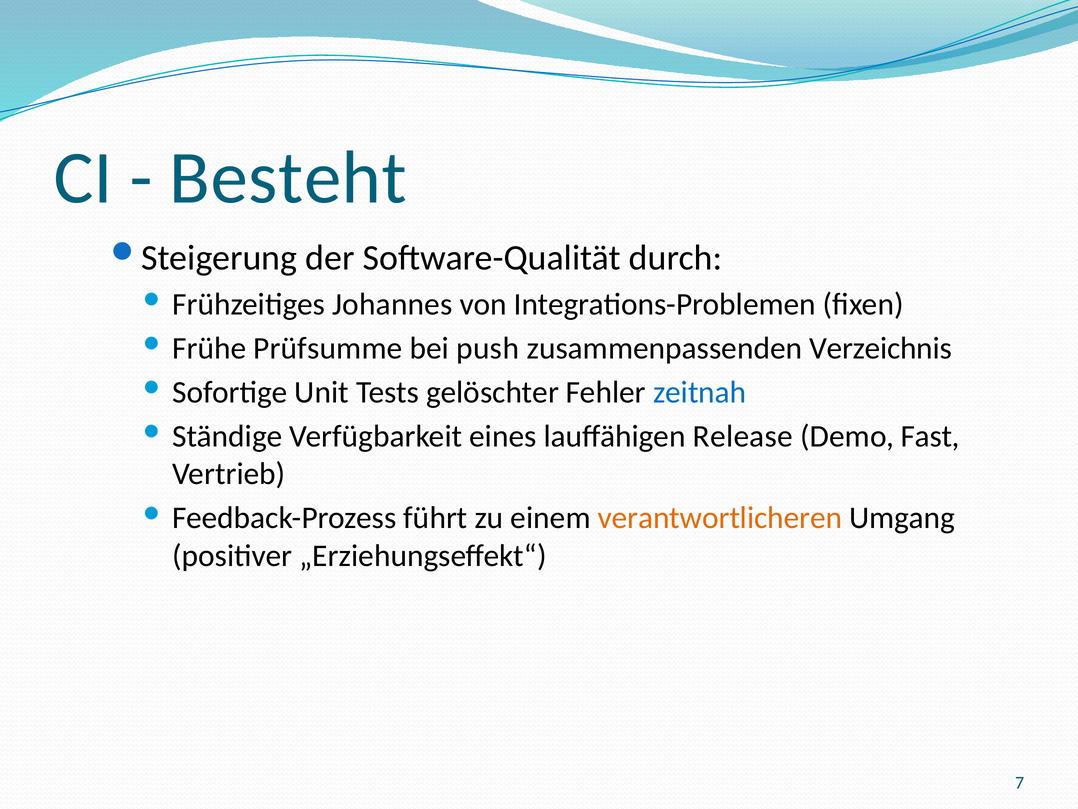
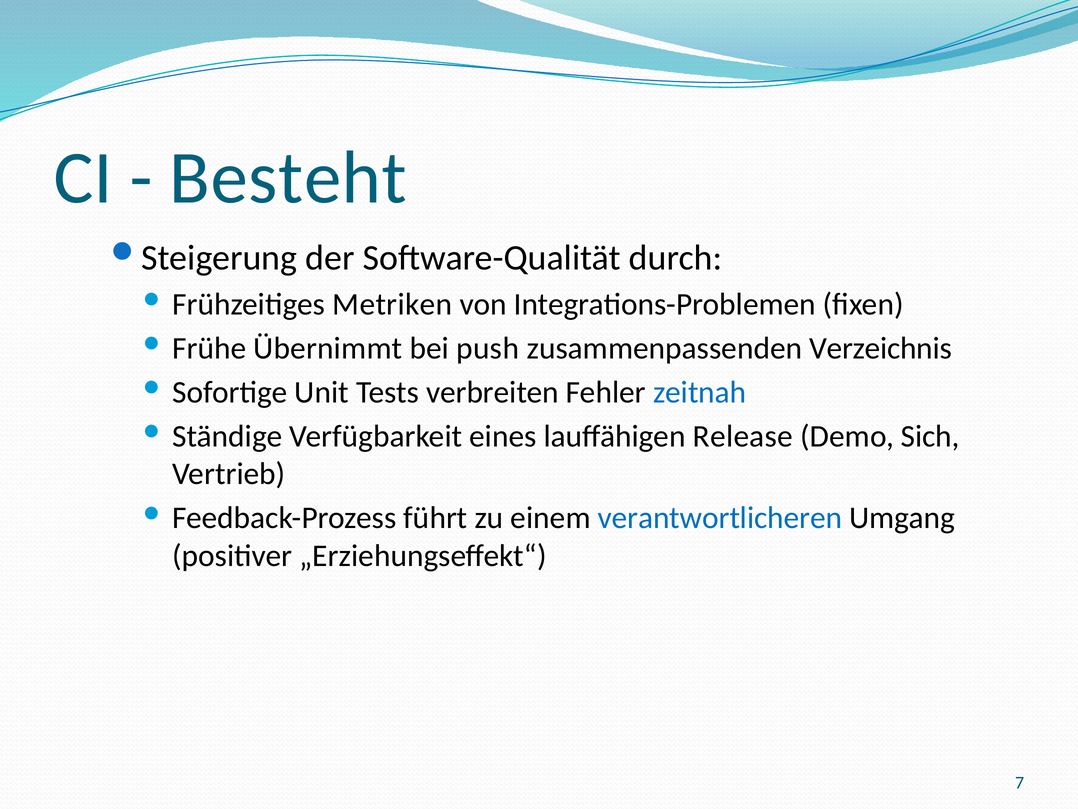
Johannes: Johannes -> Metriken (392, 304)
Prüfsumme: Prüfsumme -> Übernimmt (328, 348)
gelöschter: gelöschter -> verbreiten (493, 392)
Fast: Fast -> Sich (930, 436)
verantwortlicheren colour: orange -> blue (720, 518)
